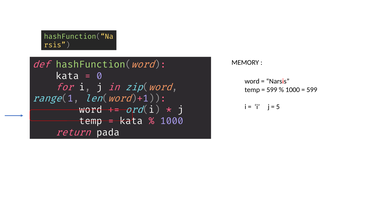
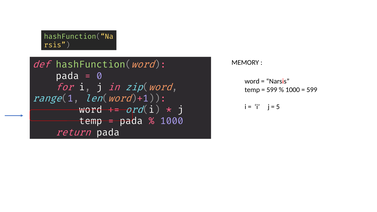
kata: kata -> pada (67, 76)
kata: kata -> pada (131, 121)
